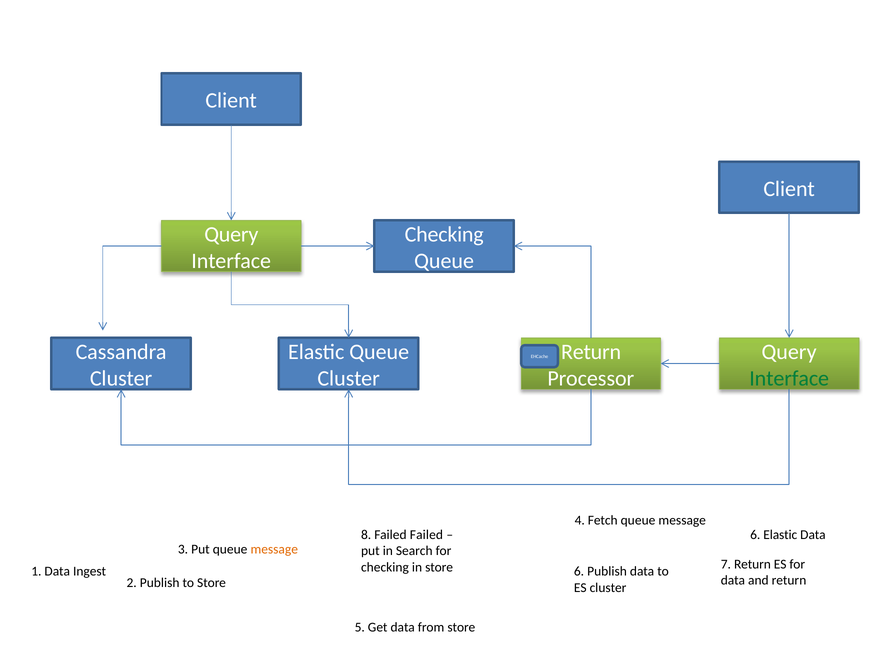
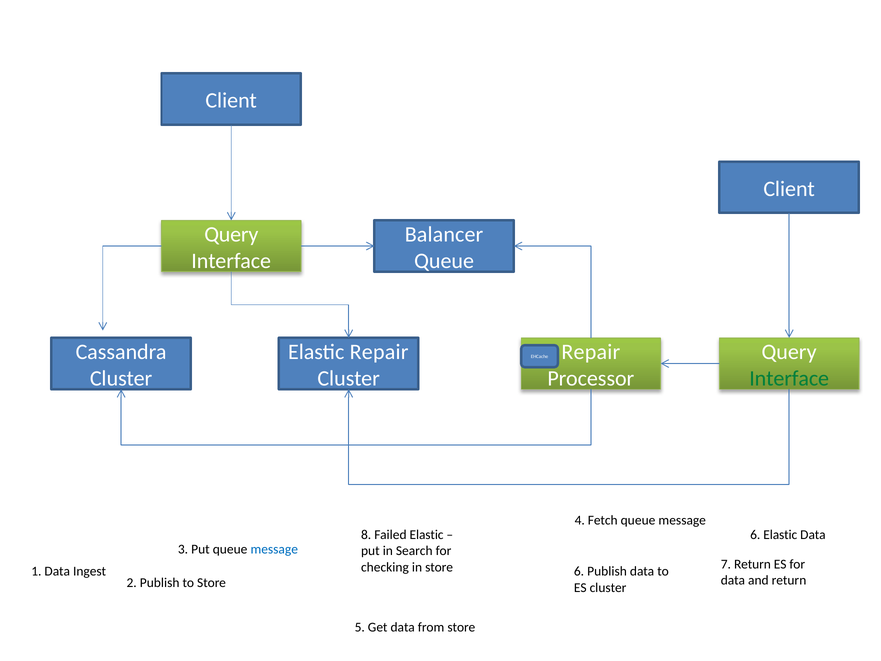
Checking: Checking -> Balancer (444, 234)
Elastic Queue: Queue -> Repair (379, 352)
Return: Return -> Repair (591, 352)
Failed Failed: Failed -> Elastic (427, 535)
message colour: orange -> blue (274, 549)
